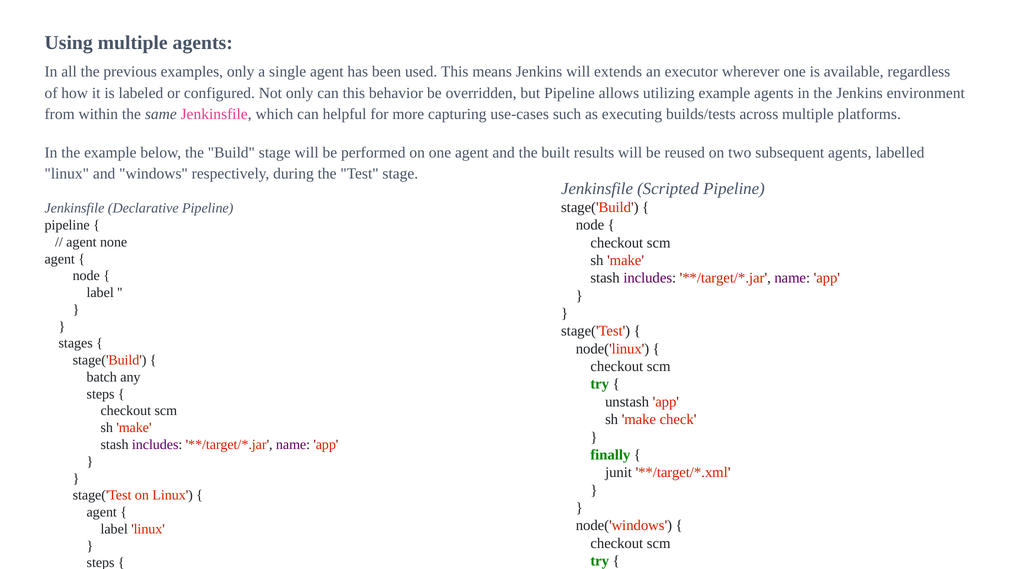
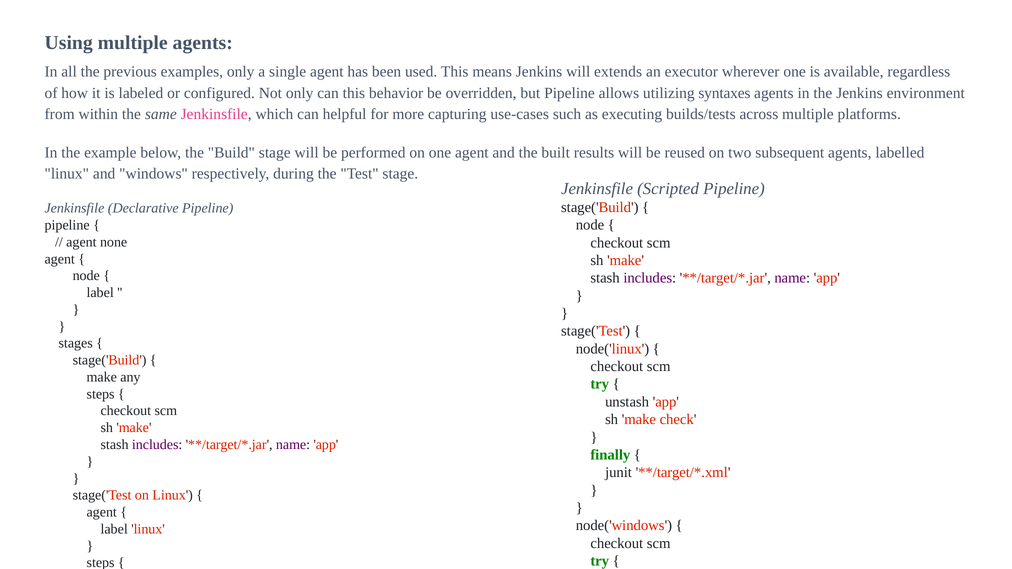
utilizing example: example -> syntaxes (724, 93)
batch: batch -> make (102, 377)
